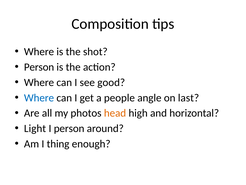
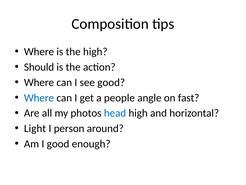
the shot: shot -> high (95, 52)
Person: Person -> Should (39, 67)
last: last -> fast (189, 98)
head colour: orange -> blue (115, 113)
I thing: thing -> good (58, 143)
